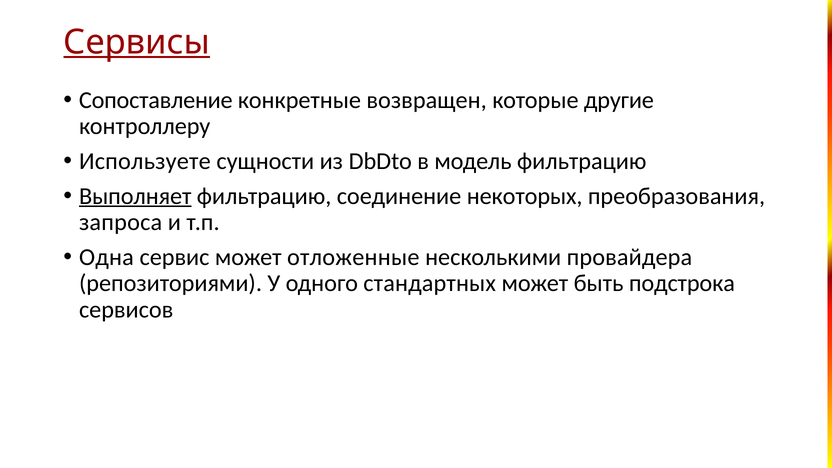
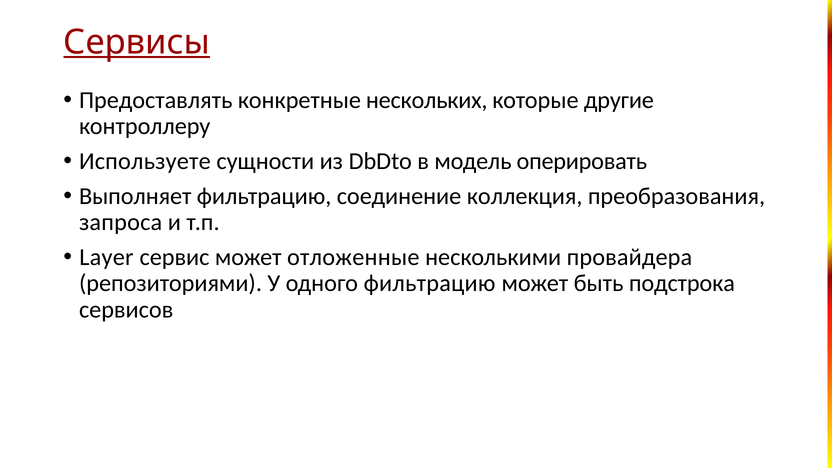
Сопоставление: Сопоставление -> Предоставлять (156, 100)
возвращен: возвращен -> нескольких (427, 100)
модель фильтрацию: фильтрацию -> оперировать (582, 161)
Выполняет underline: present -> none (135, 196)
некоторых: некоторых -> коллекция (525, 196)
Одна: Одна -> Layer (106, 257)
одного стандартных: стандартных -> фильтрацию (430, 283)
